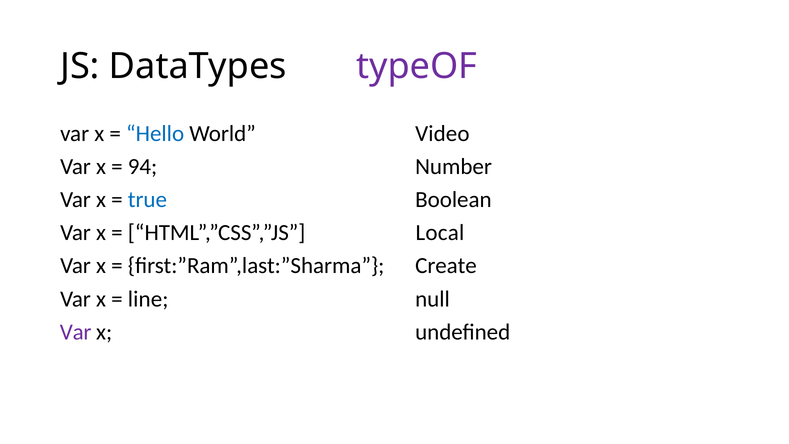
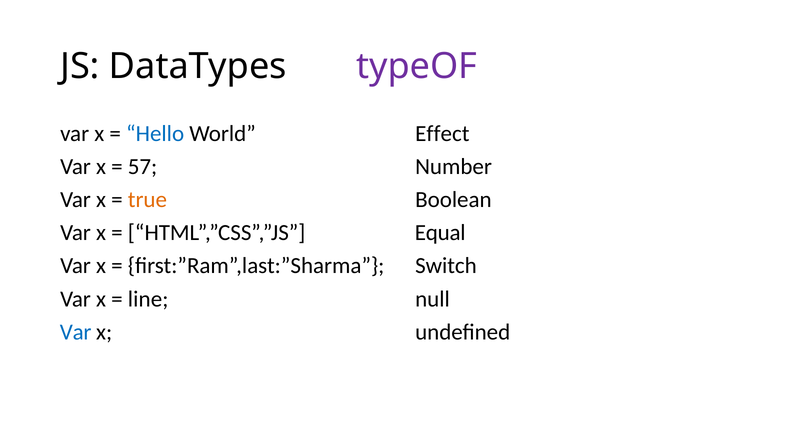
Video: Video -> Effect (442, 133)
94: 94 -> 57 (143, 166)
true colour: blue -> orange (147, 200)
Local: Local -> Equal (440, 233)
Create: Create -> Switch (446, 266)
Var colour: purple -> blue (76, 332)
